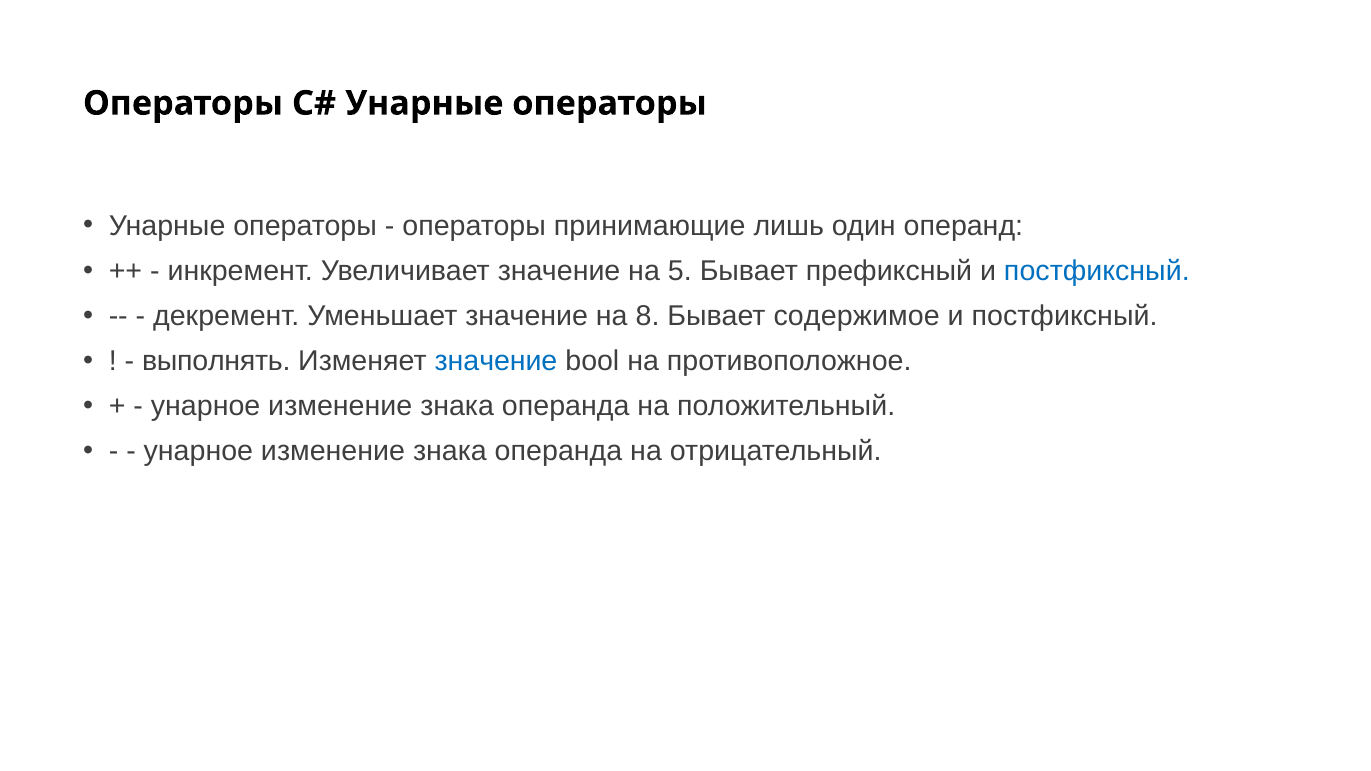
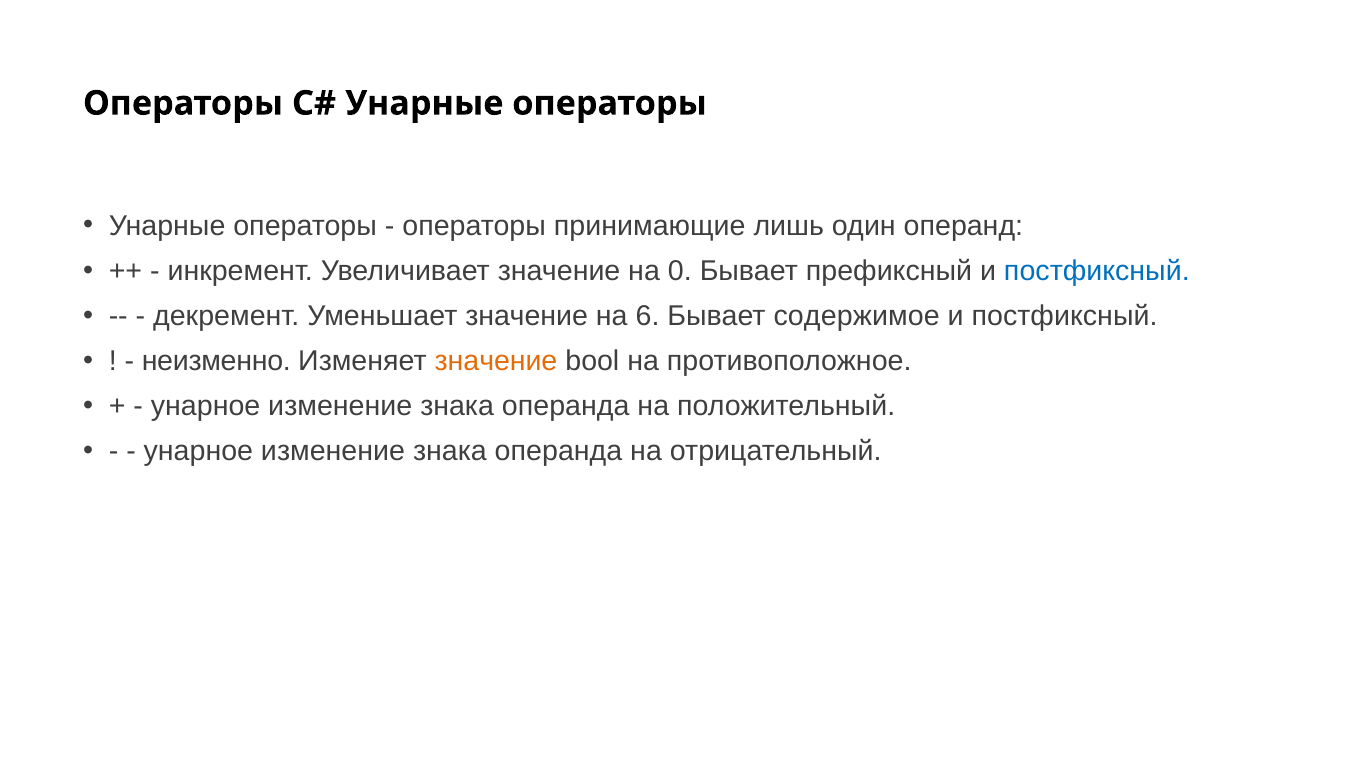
5: 5 -> 0 (680, 271)
8: 8 -> 6 (648, 316)
выполнять: выполнять -> неизменно (216, 361)
значение colour: blue -> orange (496, 361)
